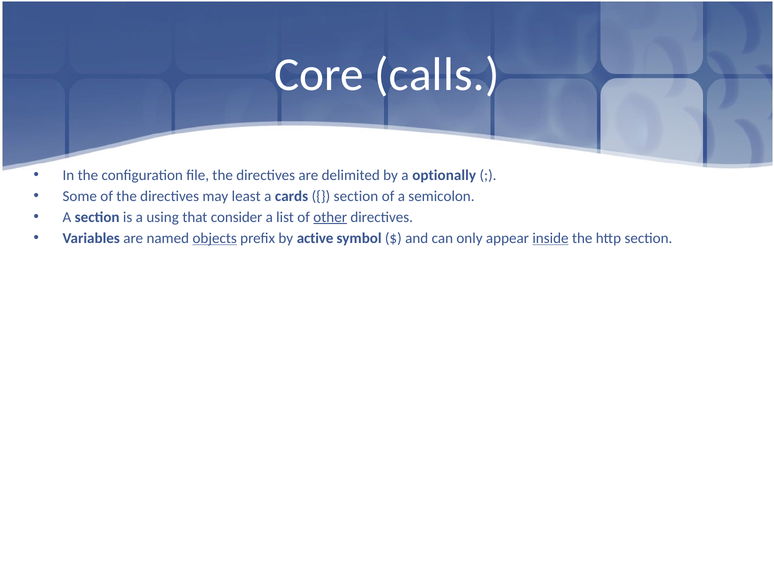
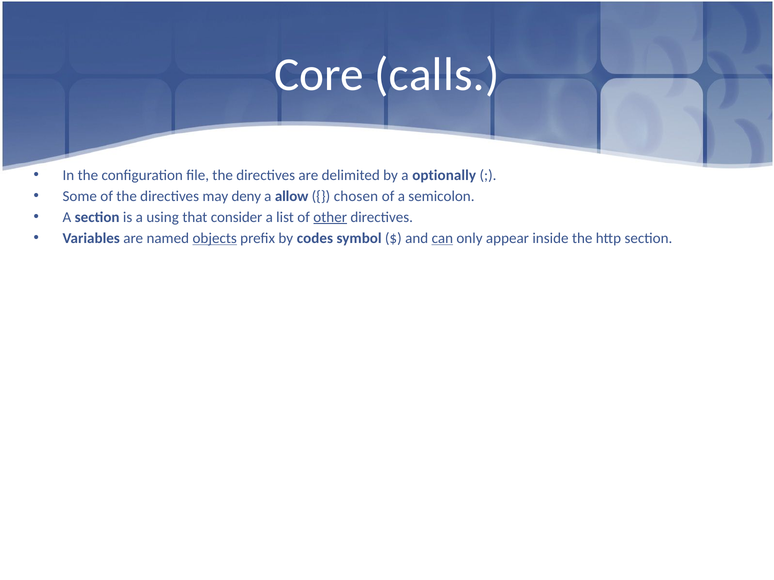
least: least -> deny (246, 196)
cards: cards -> allow (292, 196)
section: section -> chosen (356, 196)
active: active -> codes (315, 238)
can underline: none -> present (442, 238)
inside underline: present -> none (550, 238)
